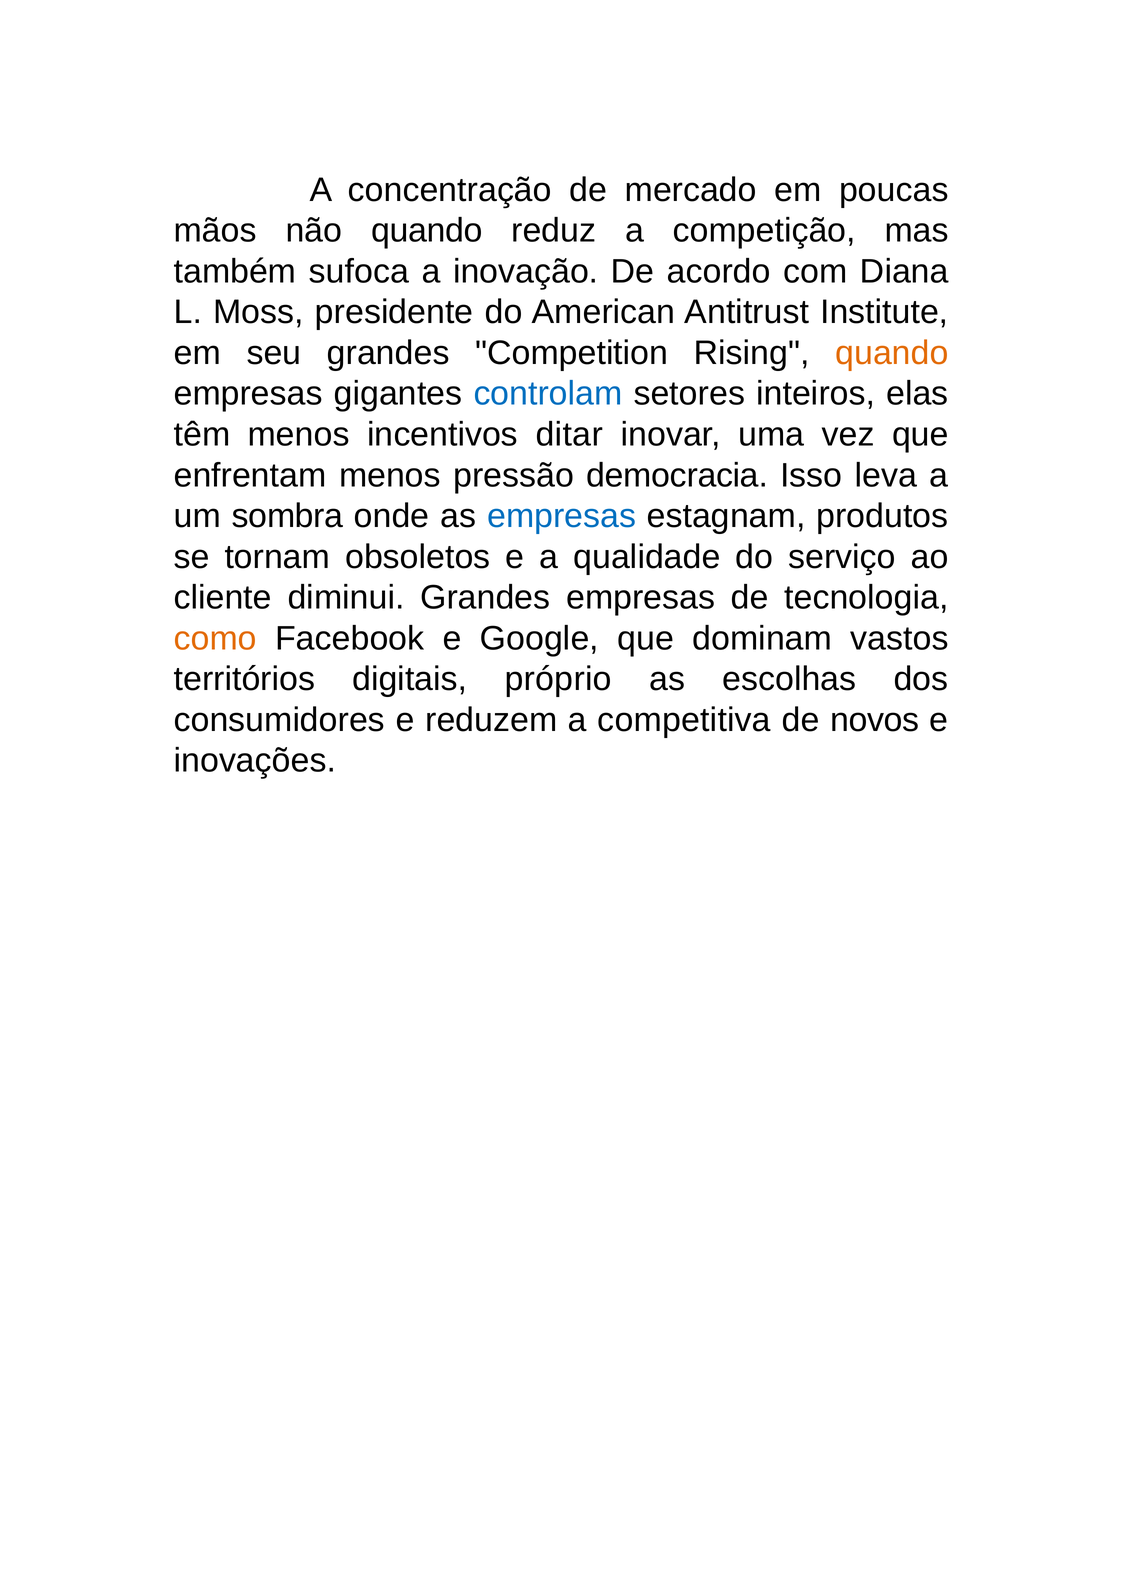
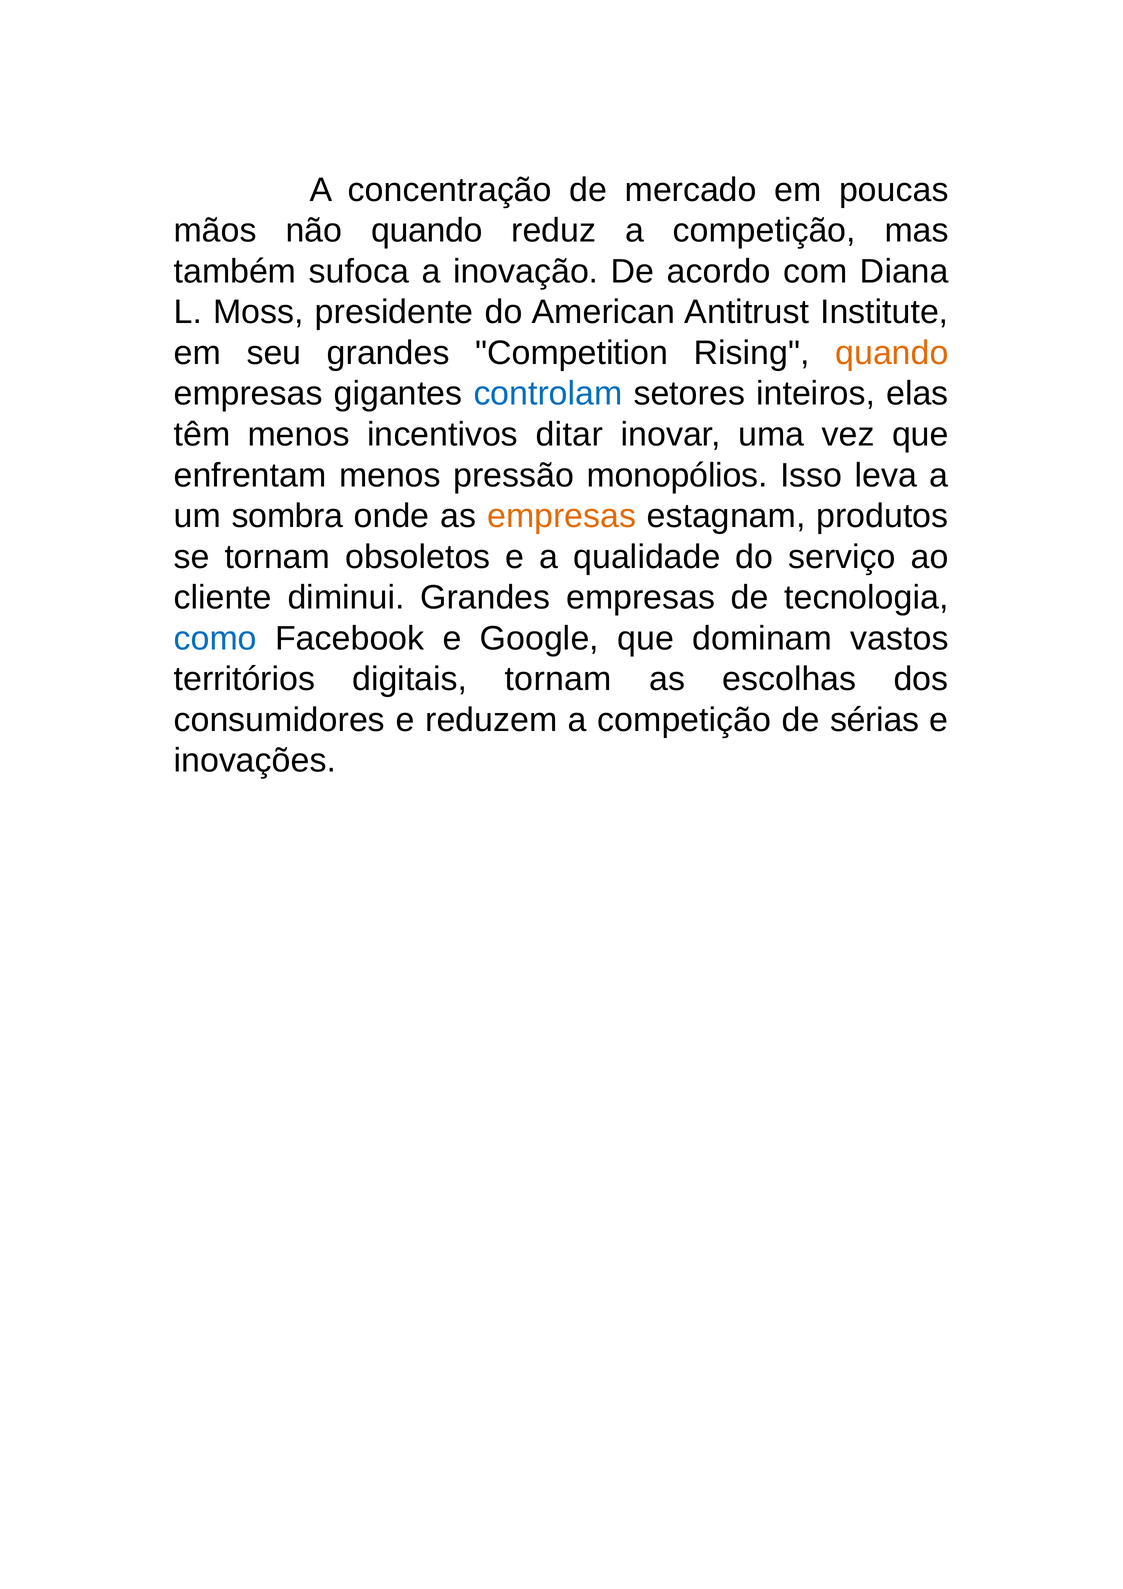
democracia: democracia -> monopólios (677, 475)
empresas colour: blue -> orange (562, 516)
como colour: orange -> blue (215, 638)
digitais próprio: próprio -> tornam (558, 679)
reduzem a competitiva: competitiva -> competição (684, 720)
novos: novos -> sérias (875, 720)
